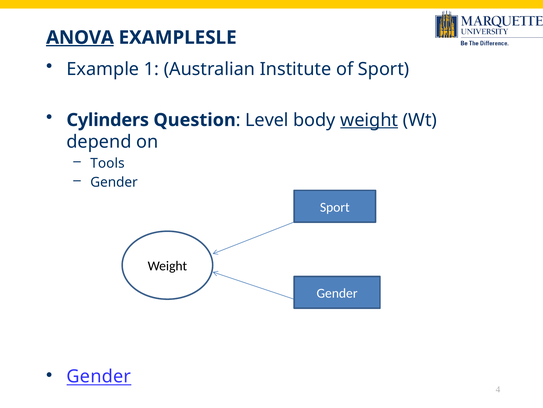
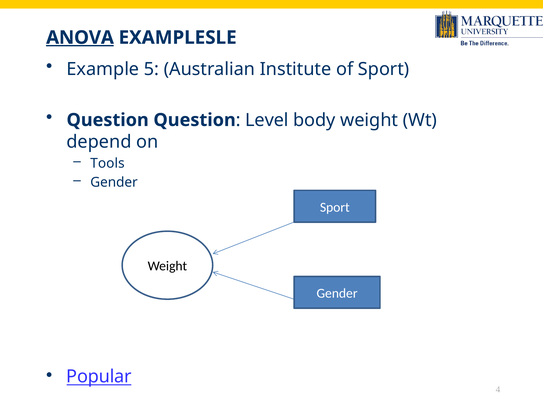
1: 1 -> 5 (151, 69)
Cylinders: Cylinders -> Question (108, 120)
weight underline: present -> none (369, 120)
Gender: Gender -> Popular (99, 376)
